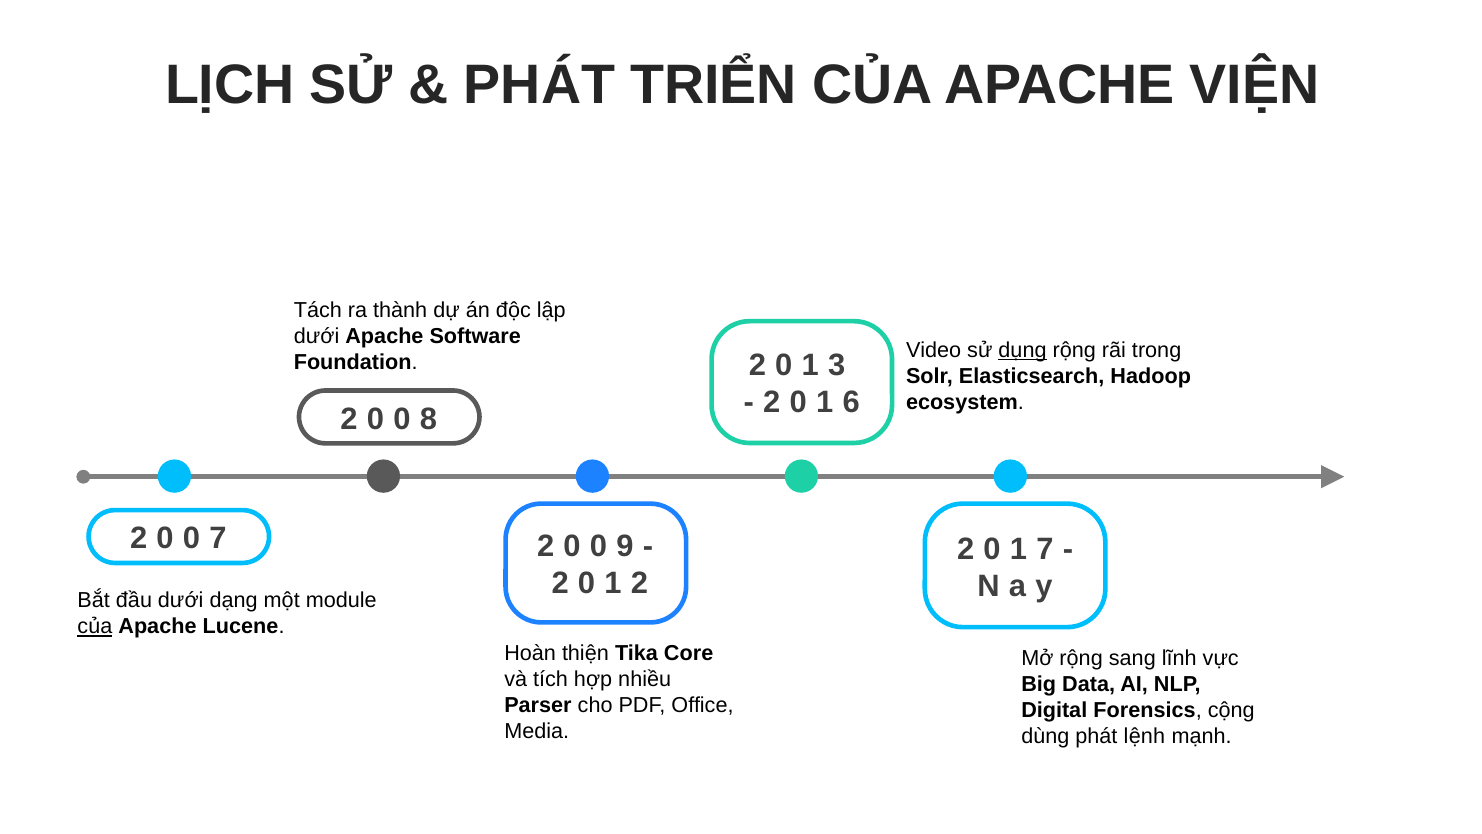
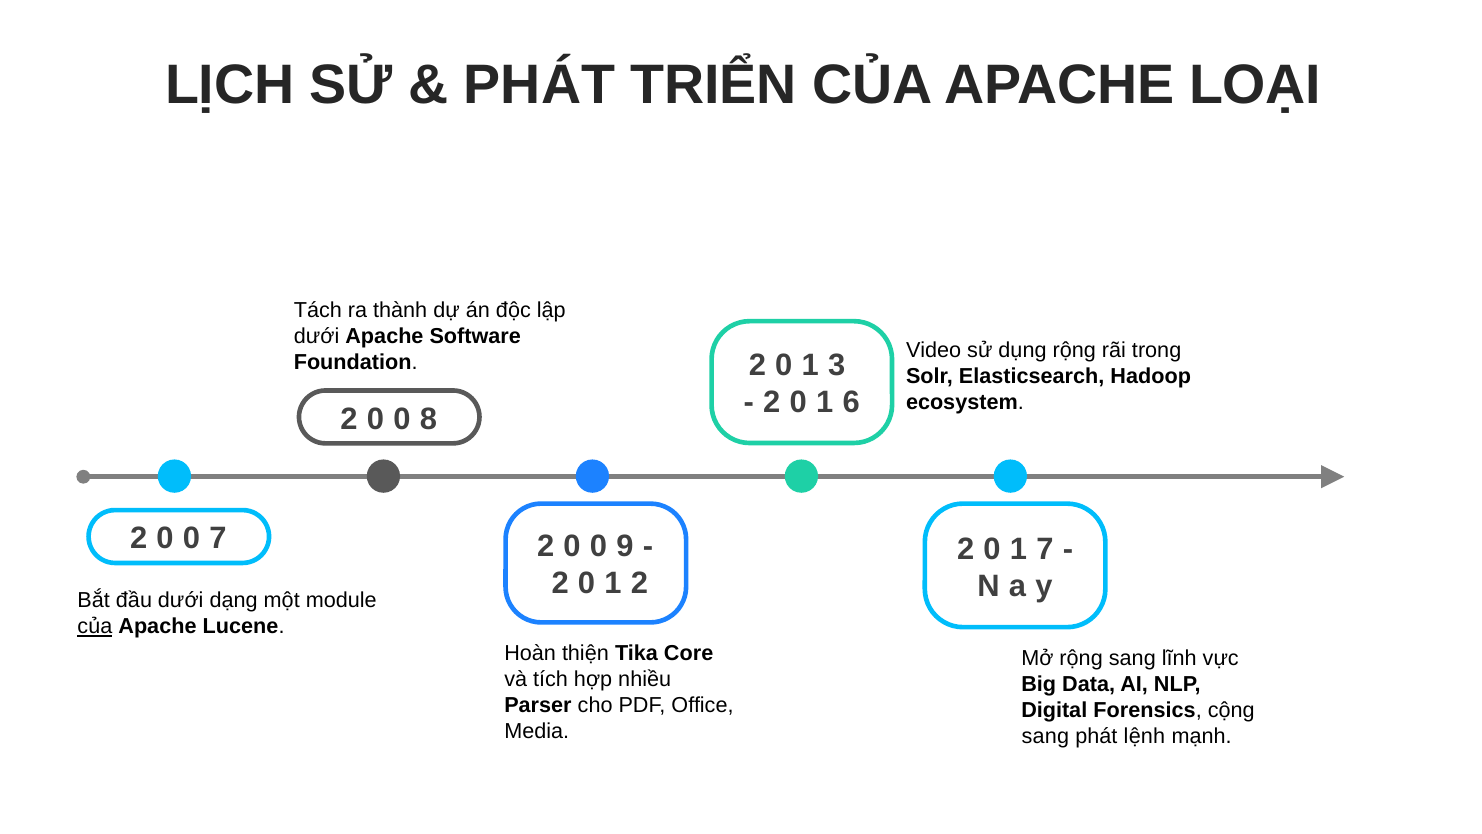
VIỆN: VIỆN -> LOẠI (1255, 85)
dụng underline: present -> none (1023, 350)
dùng: dùng -> sang (1045, 736)
